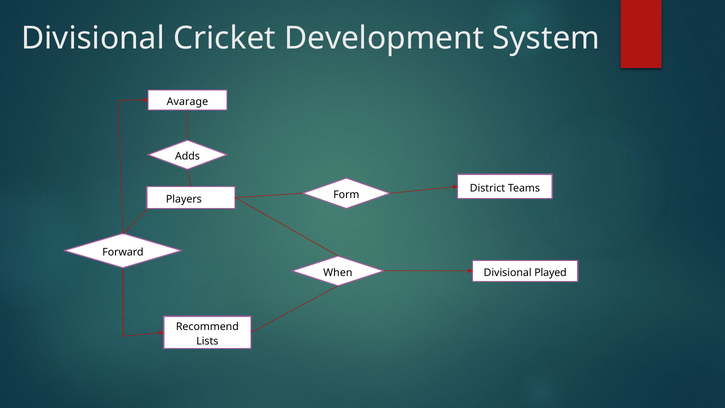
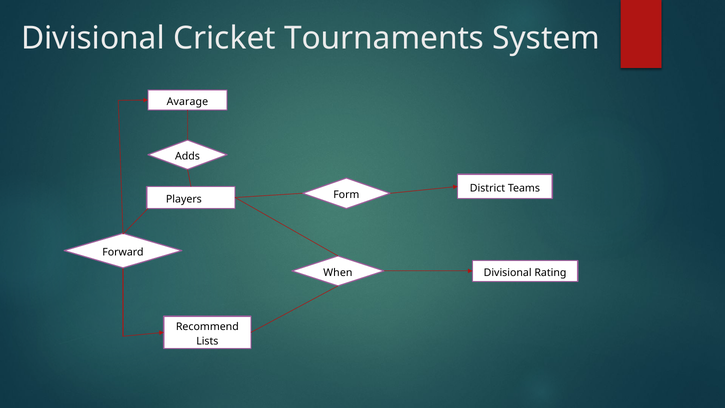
Development: Development -> Tournaments (384, 38)
Played: Played -> Rating (550, 272)
